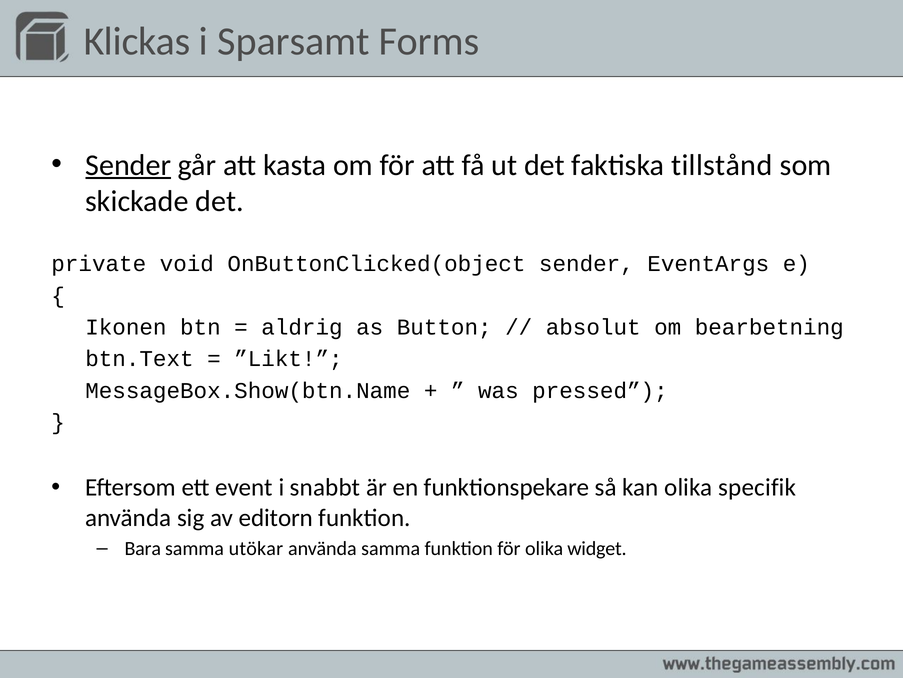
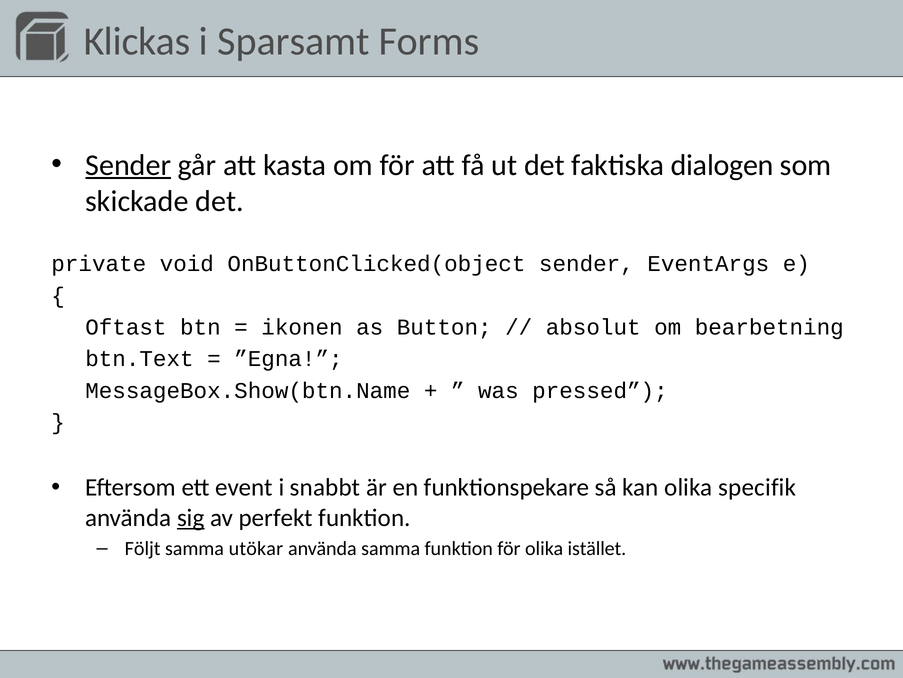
tillstånd: tillstånd -> dialogen (722, 165)
Ikonen: Ikonen -> Oftast (126, 327)
aldrig: aldrig -> ikonen (302, 327)
”Likt: ”Likt -> ”Egna (288, 359)
sig underline: none -> present (191, 517)
editorn: editorn -> perfekt (276, 517)
Bara: Bara -> Följt (143, 548)
widget: widget -> istället (597, 548)
